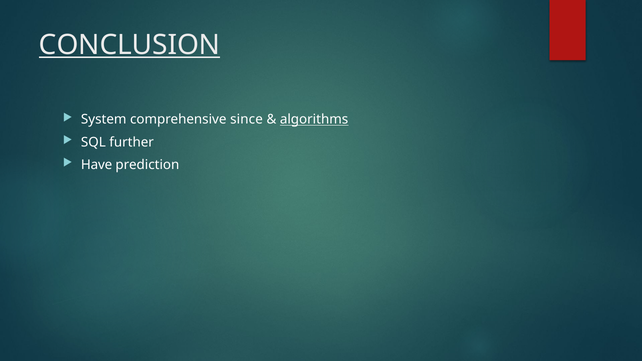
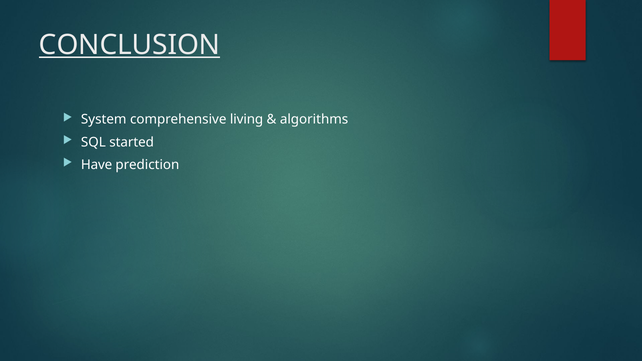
since: since -> living (247, 119)
algorithms underline: present -> none (314, 119)
further: further -> started (132, 142)
